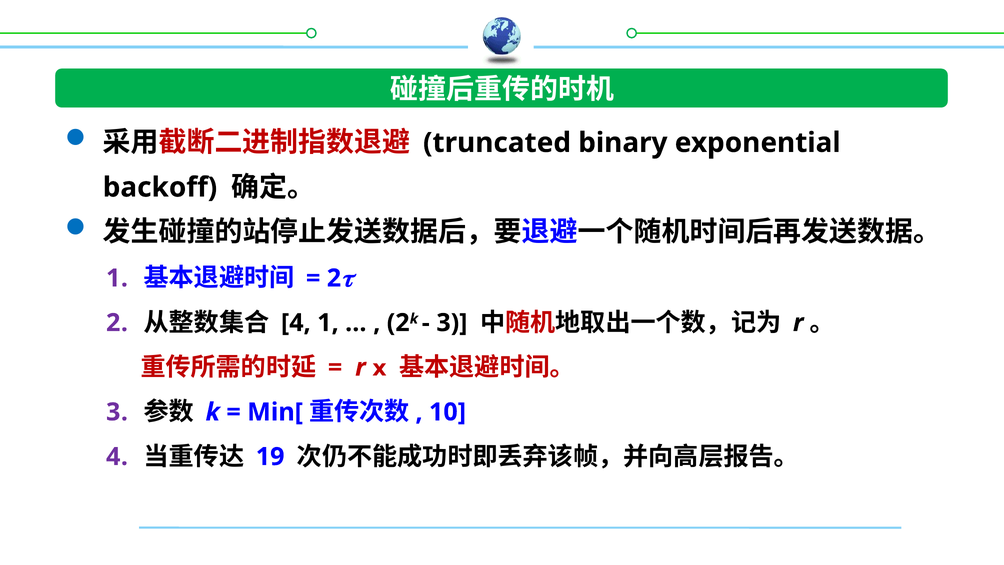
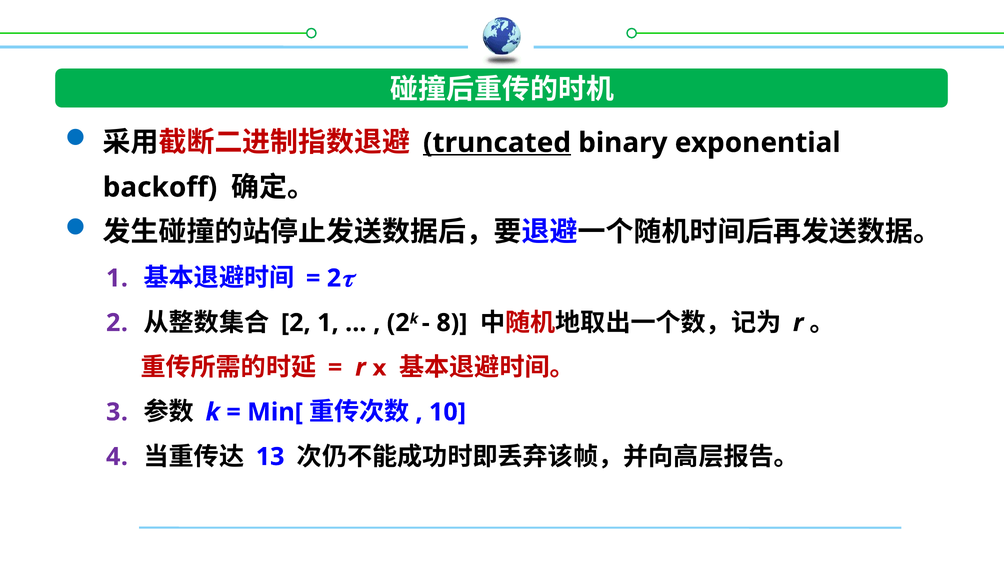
truncated underline: none -> present (497, 143)
4: 4 -> 2 (296, 323)
3: 3 -> 8 (452, 323)
19: 19 -> 13 (270, 457)
